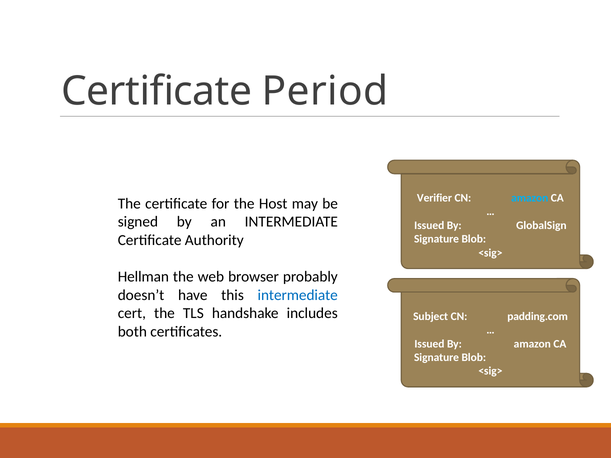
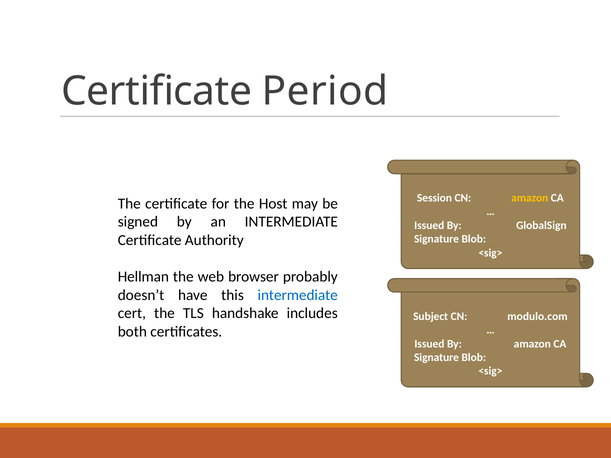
Verifier: Verifier -> Session (434, 198)
amazon colour: light blue -> yellow (530, 198)
padding.com: padding.com -> modulo.com (538, 316)
